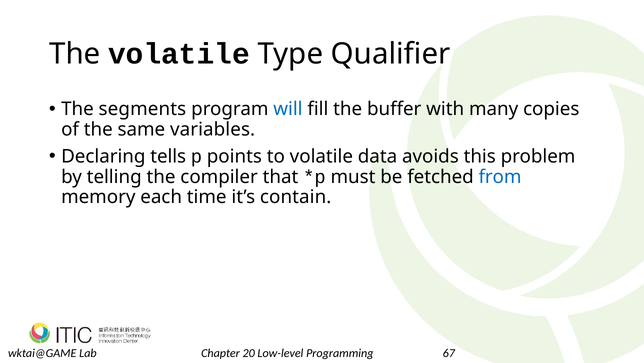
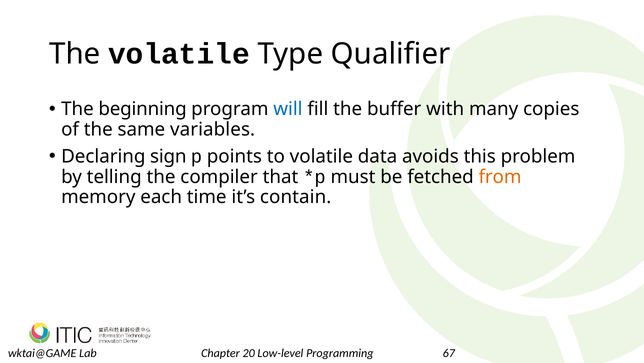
segments: segments -> beginning (143, 109)
tells: tells -> sign (168, 156)
from colour: blue -> orange (500, 176)
